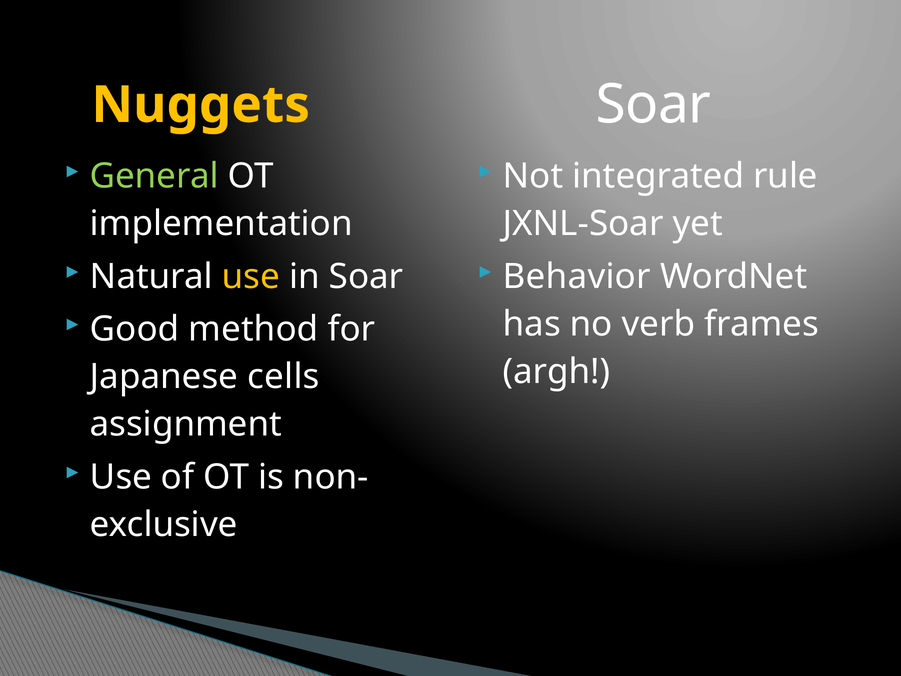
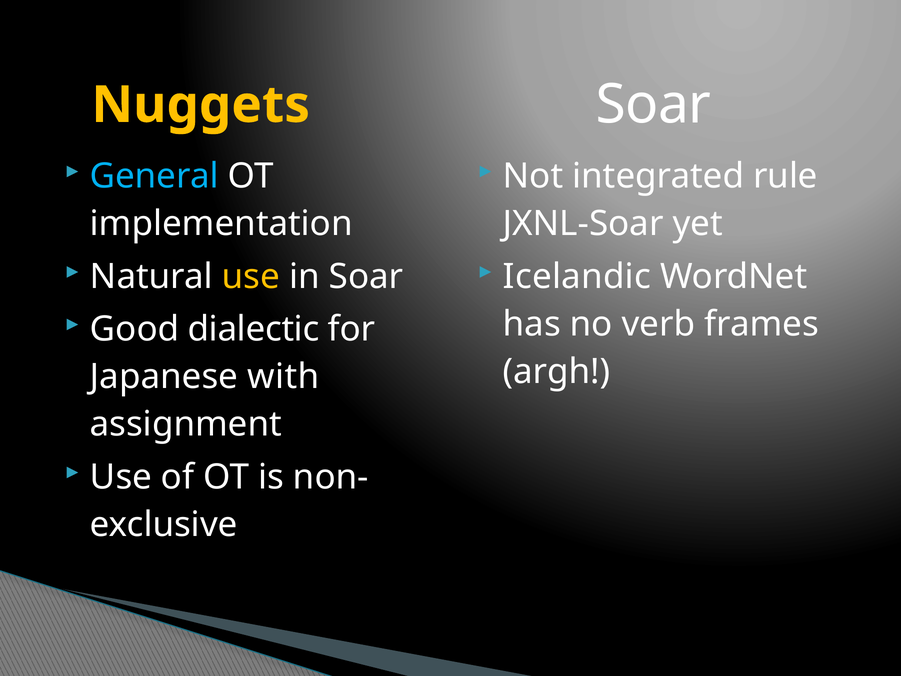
General colour: light green -> light blue (154, 176)
Behavior: Behavior -> Icelandic (577, 276)
method: method -> dialectic (254, 329)
cells: cells -> with (283, 377)
